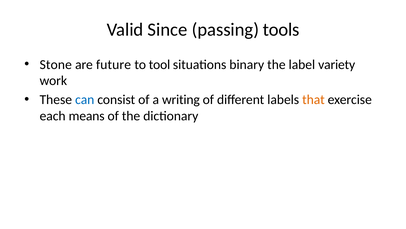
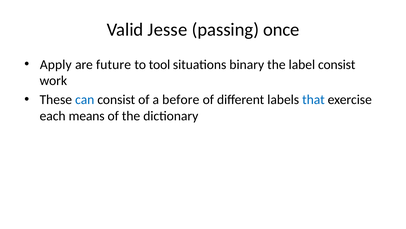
Since: Since -> Jesse (167, 29)
tools: tools -> once (281, 29)
Stone: Stone -> Apply (56, 64)
label variety: variety -> consist (337, 64)
writing: writing -> before (181, 100)
that colour: orange -> blue (313, 100)
